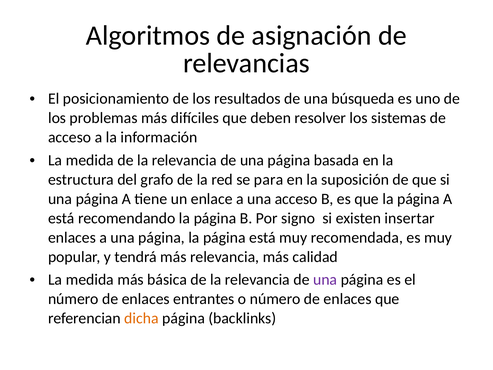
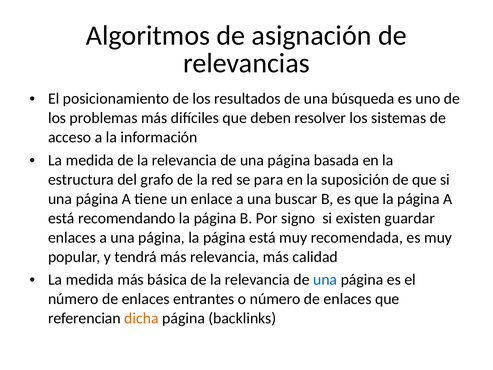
una acceso: acceso -> buscar (296, 199)
insertar: insertar -> guardar (410, 218)
una colour: purple -> blue (325, 280)
